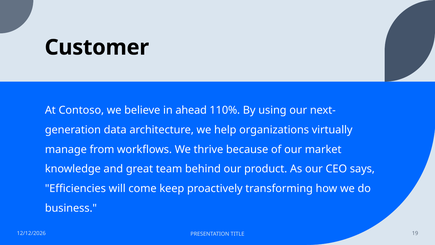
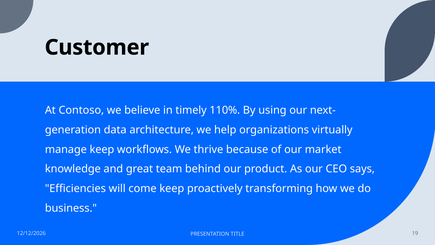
ahead: ahead -> timely (191, 110)
manage from: from -> keep (102, 149)
